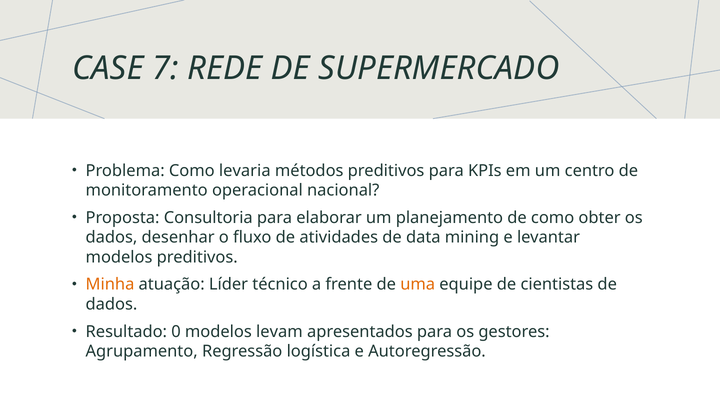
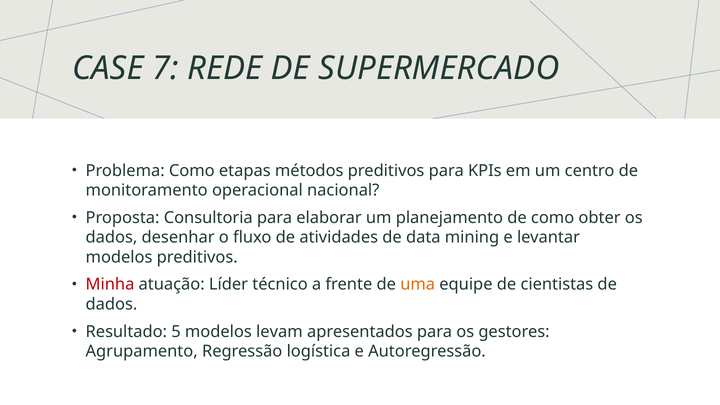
levaria: levaria -> etapas (245, 171)
Minha colour: orange -> red (110, 285)
0: 0 -> 5 (176, 332)
